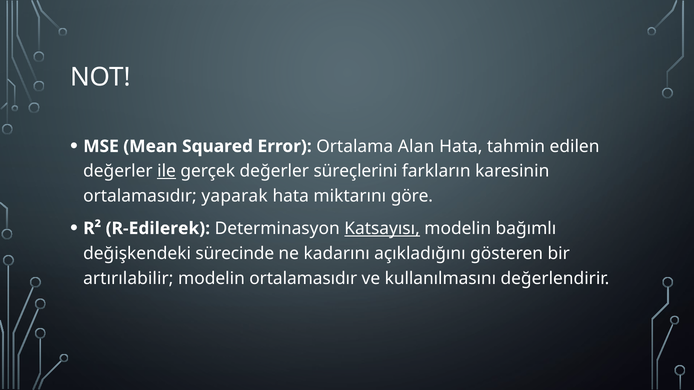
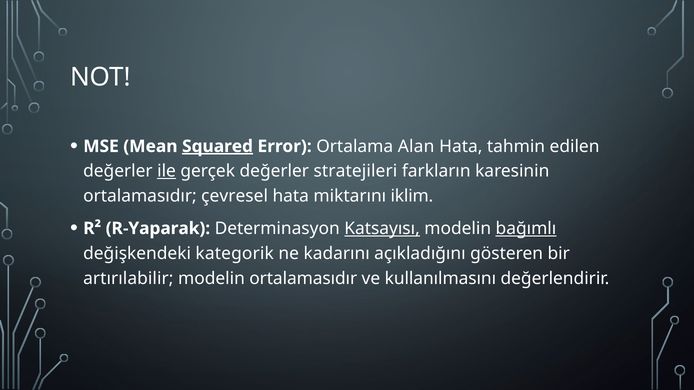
Squared underline: none -> present (218, 146)
süreçlerini: süreçlerini -> stratejileri (355, 171)
yaparak: yaparak -> çevresel (235, 196)
göre: göre -> iklim (412, 196)
R-Edilerek: R-Edilerek -> R-Yaparak (158, 229)
bağımlı underline: none -> present (526, 229)
sürecinde: sürecinde -> kategorik (235, 254)
